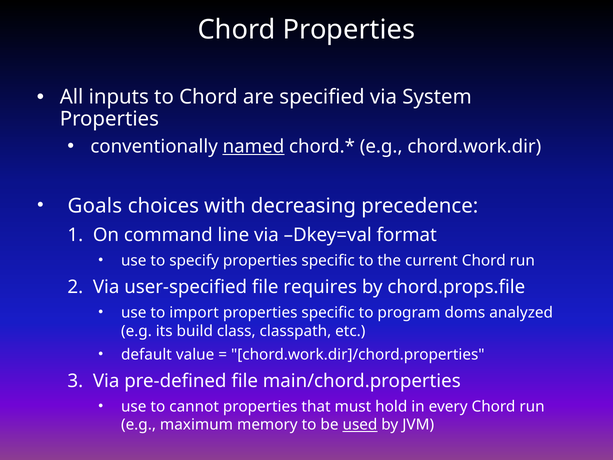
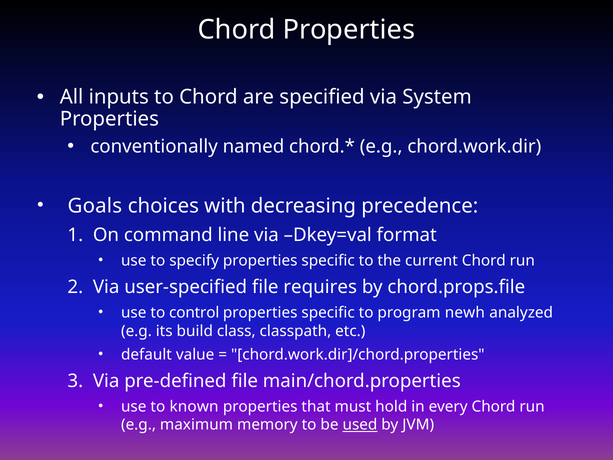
named underline: present -> none (253, 146)
import: import -> control (194, 312)
doms: doms -> newh (465, 312)
cannot: cannot -> known (194, 406)
